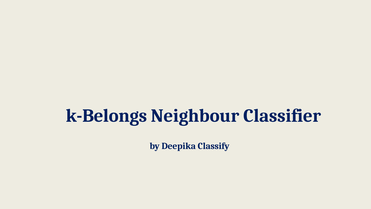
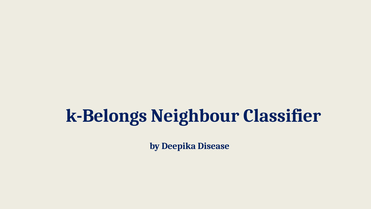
Classify: Classify -> Disease (214, 146)
